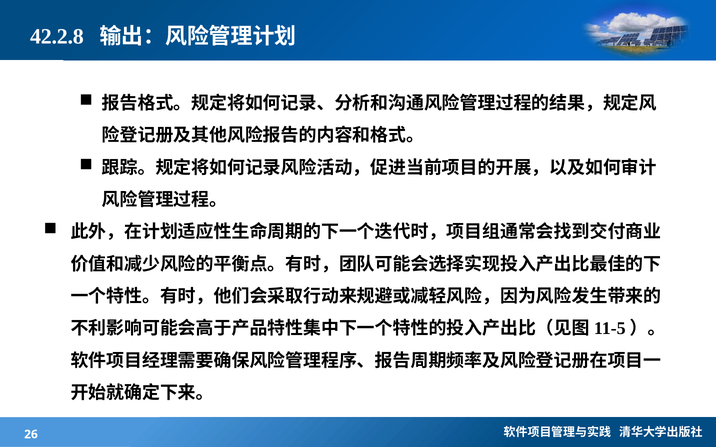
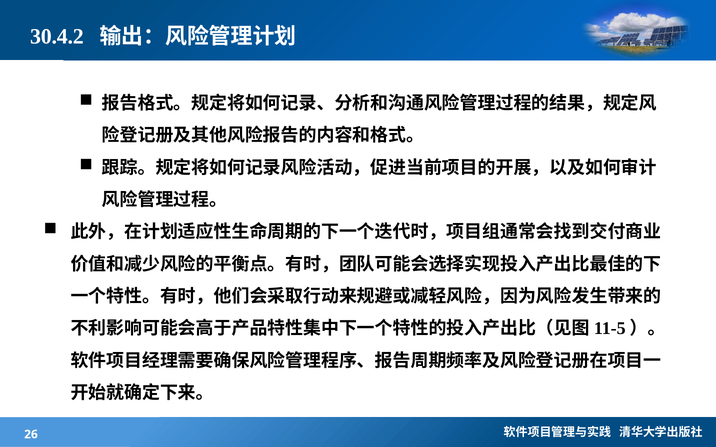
42.2.8: 42.2.8 -> 30.4.2 (57, 36)
